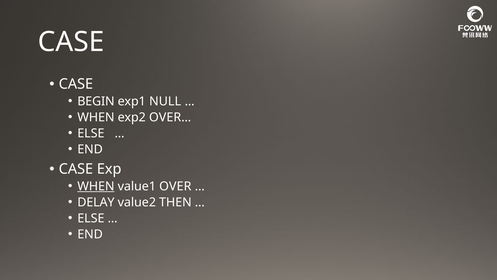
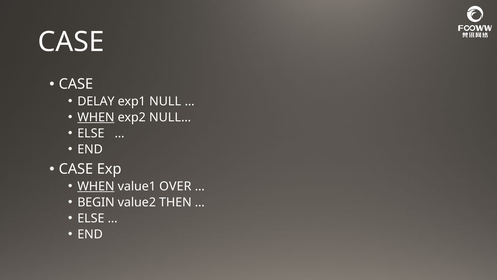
BEGIN: BEGIN -> DELAY (96, 101)
WHEN underline: none -> present (96, 117)
OVER…: OVER… -> NULL… (170, 117)
DELAY: DELAY -> BEGIN (96, 202)
